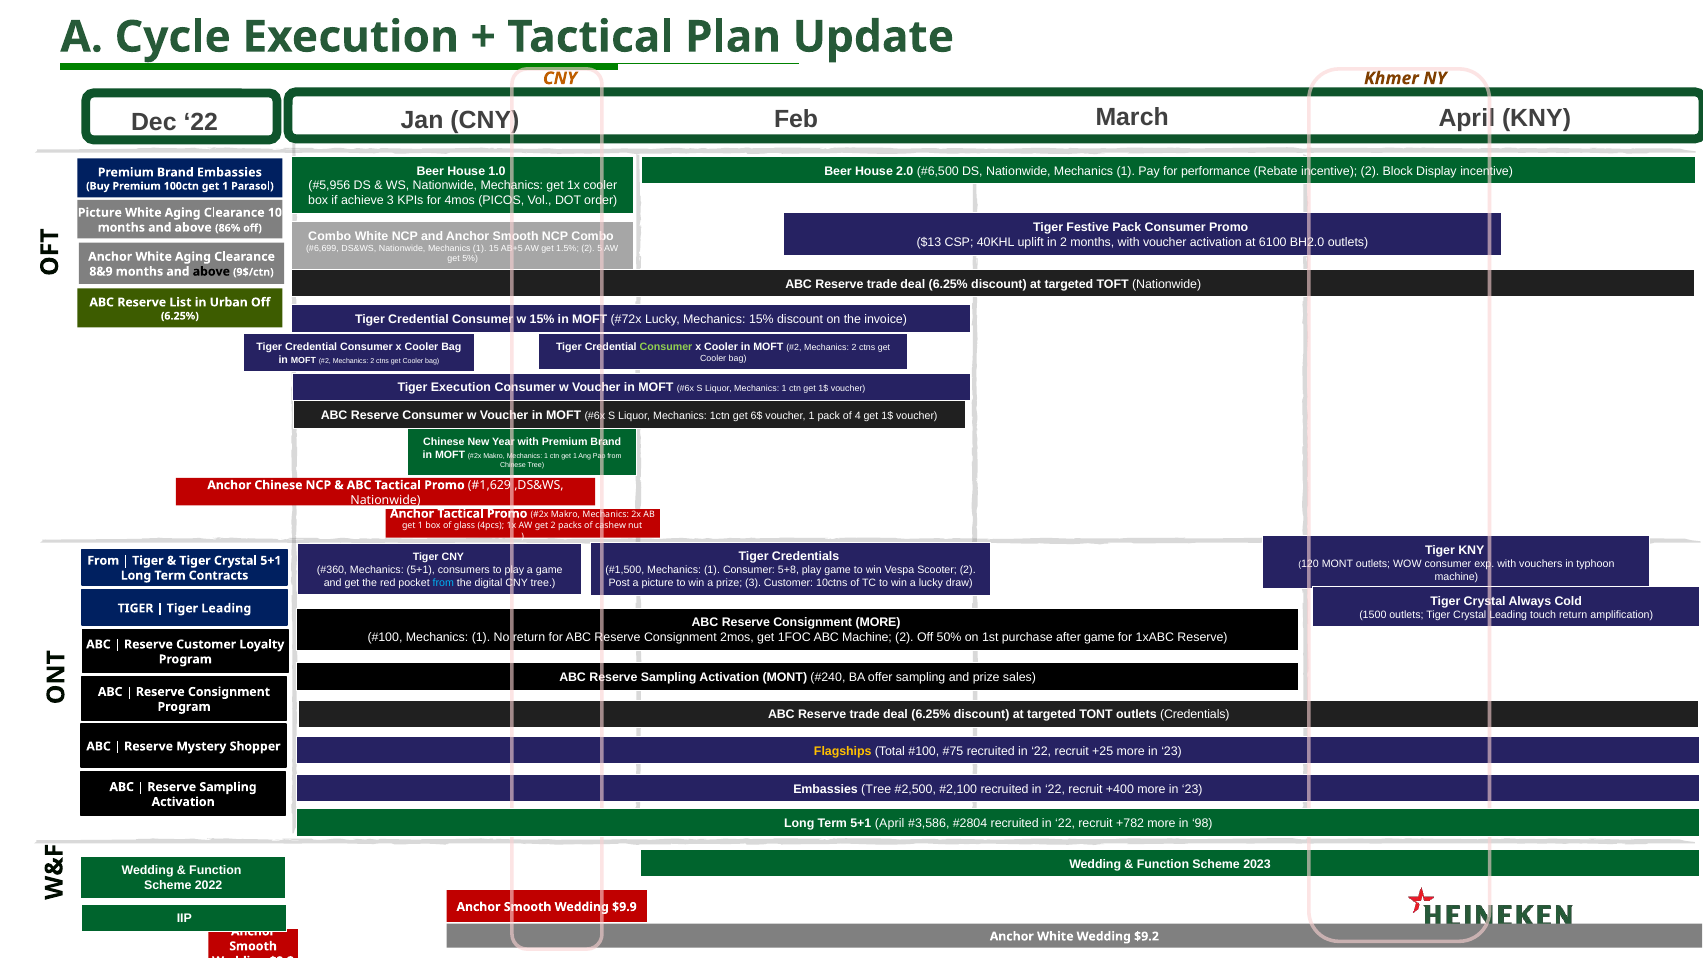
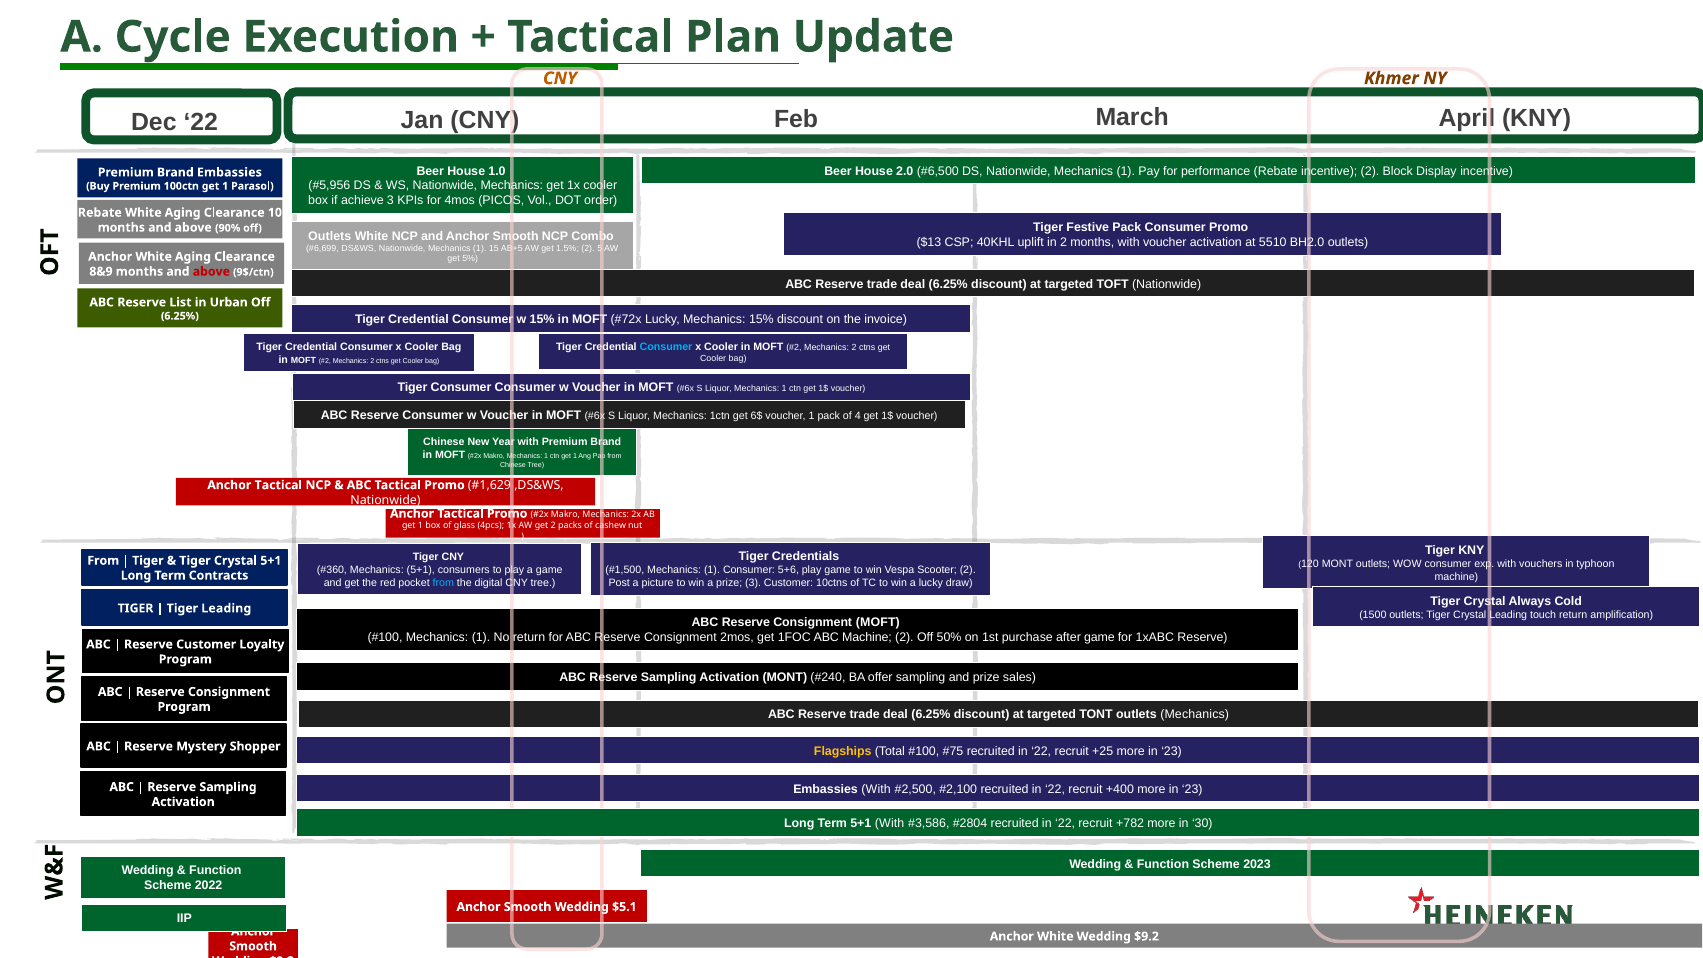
Picture: Picture -> Rebate (100, 213)
86%: 86% -> 90% (228, 228)
Combo: Combo -> Outlets (330, 236)
6100: 6100 -> 5510 (1273, 242)
above colour: black -> red (211, 272)
Consumer colour: light green -> light blue (666, 347)
Tiger Execution: Execution -> Consumer (461, 388)
Chinese: Chinese -> Tactical (278, 485)
5+8: 5+8 -> 5+6 (788, 570)
Consignment MORE: MORE -> MOFT (878, 623)
outlets Credentials: Credentials -> Mechanics (1195, 715)
Embassies Tree: Tree -> With (876, 789)
5+1 April: April -> With (890, 823)
98: 98 -> 30 (1202, 823)
$9.9: $9.9 -> $5.1 (624, 907)
